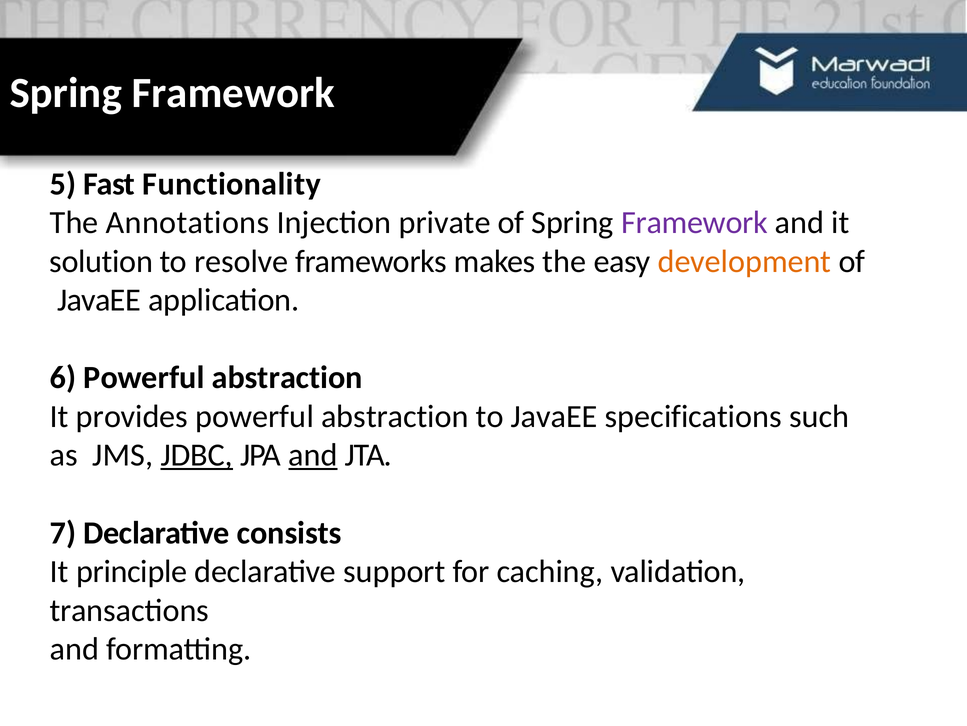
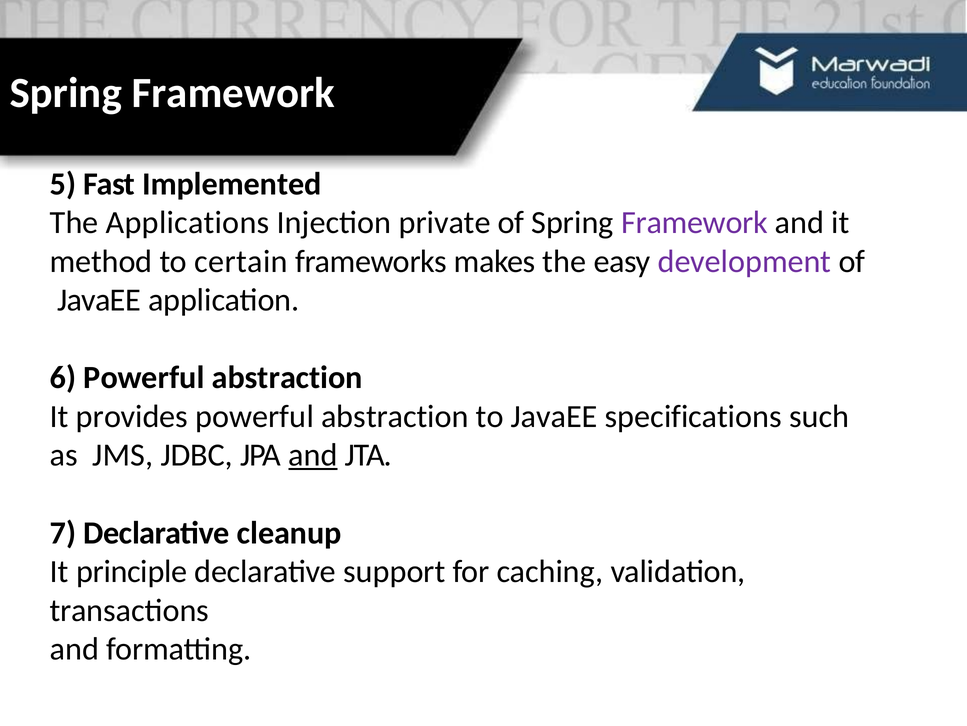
Functionality: Functionality -> Implemented (232, 184)
Annotations: Annotations -> Applications (188, 223)
solution: solution -> method (101, 261)
resolve: resolve -> certain (241, 261)
development colour: orange -> purple (744, 261)
JDBC underline: present -> none (197, 455)
consists: consists -> cleanup (289, 532)
